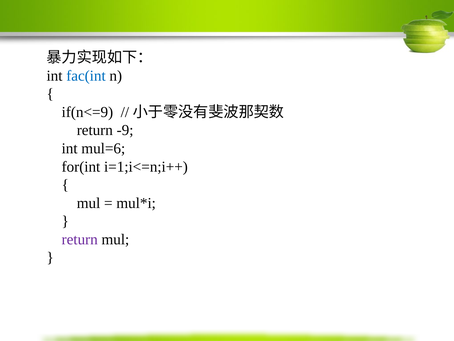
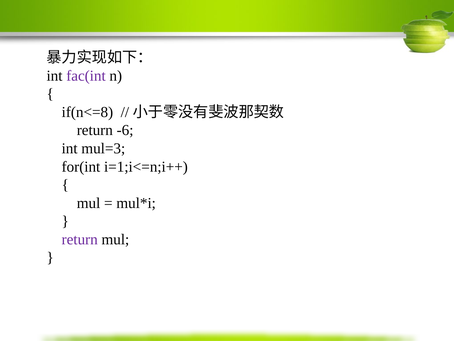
fac(int colour: blue -> purple (86, 76)
if(n<=9: if(n<=9 -> if(n<=8 (87, 112)
-9: -9 -> -6 (125, 130)
mul=6: mul=6 -> mul=3 (103, 148)
